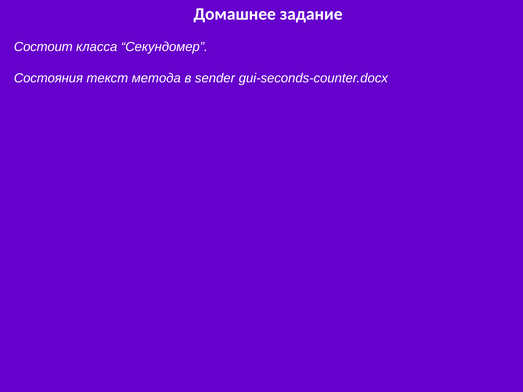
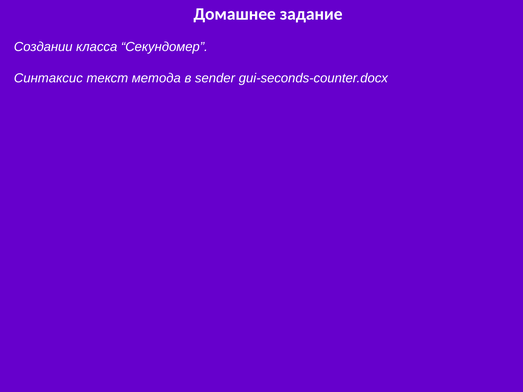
Состоит: Состоит -> Создании (43, 47)
Состояния: Состояния -> Синтаксис (48, 78)
